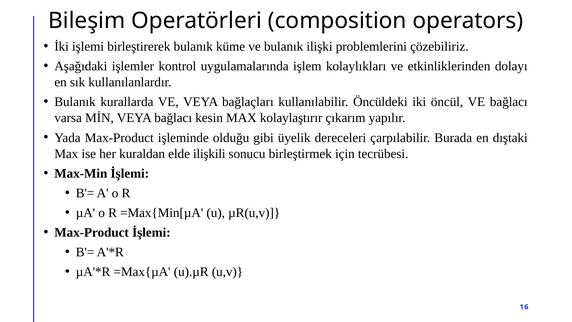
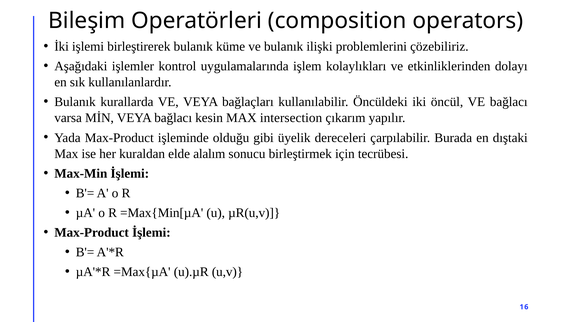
kolaylaştırır: kolaylaştırır -> intersection (291, 118)
ilişkili: ilişkili -> alalım (209, 154)
